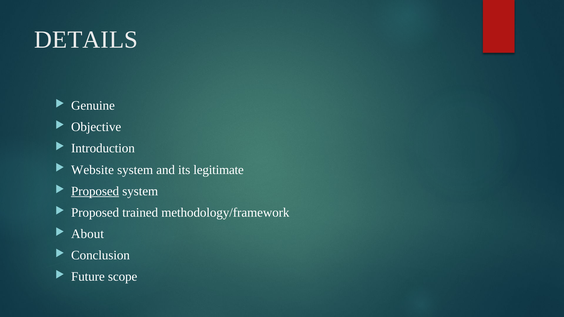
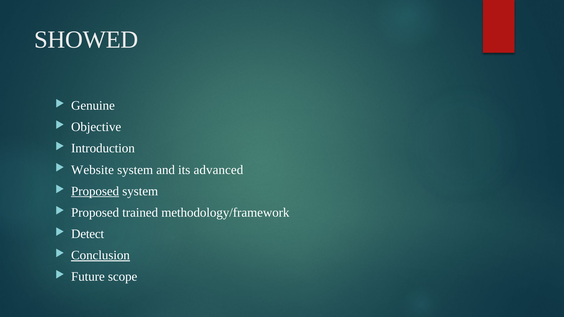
DETAILS: DETAILS -> SHOWED (86, 40)
legitimate: legitimate -> advanced (218, 170)
About: About -> Detect (88, 234)
Conclusion underline: none -> present (100, 255)
